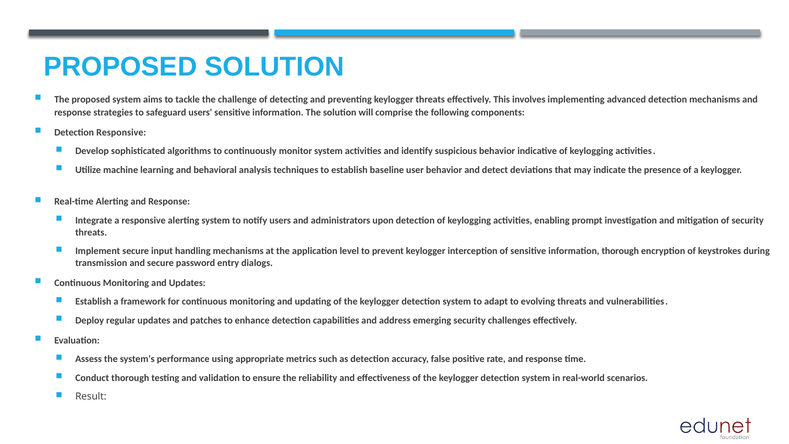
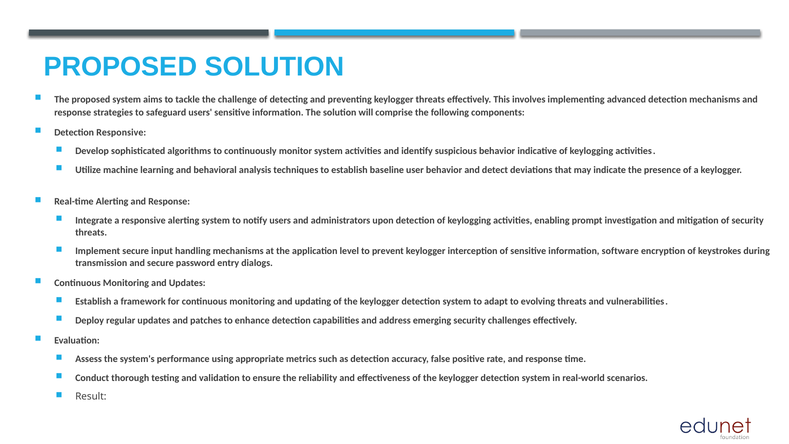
information thorough: thorough -> software (620, 251)
